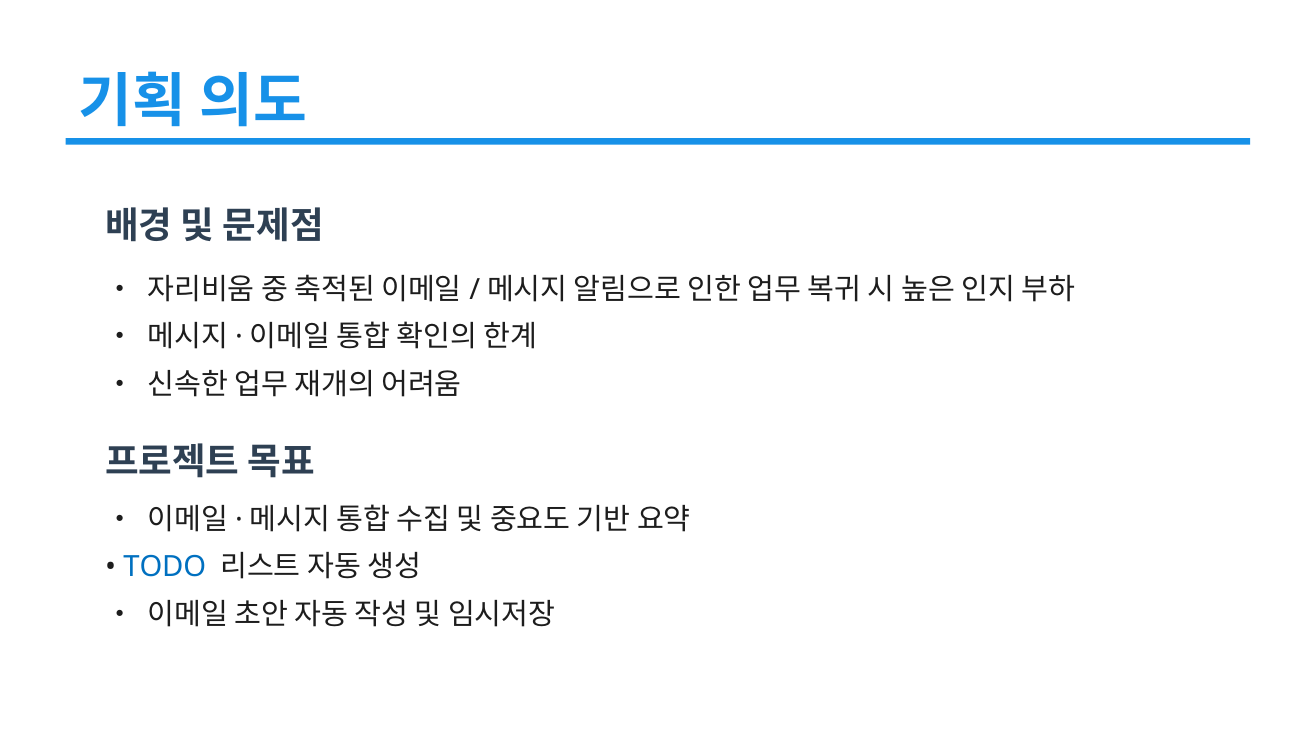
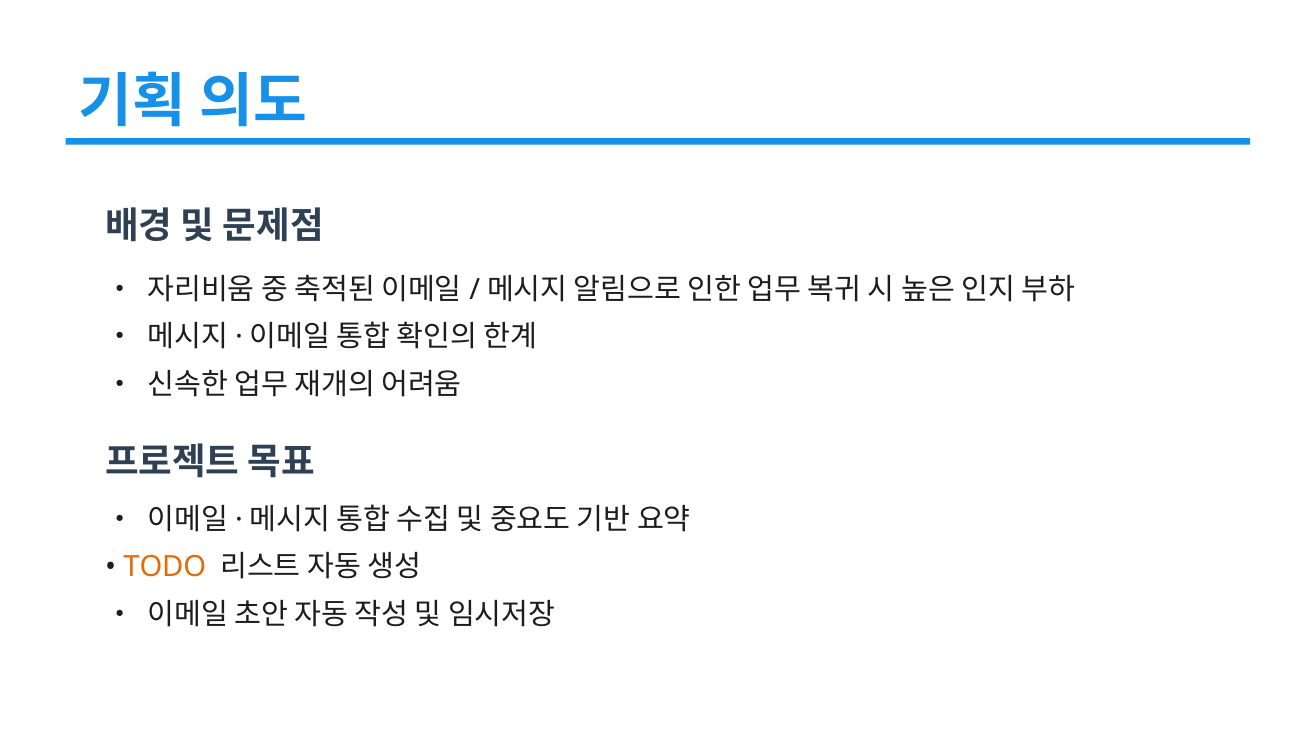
TODO colour: blue -> orange (165, 567)
